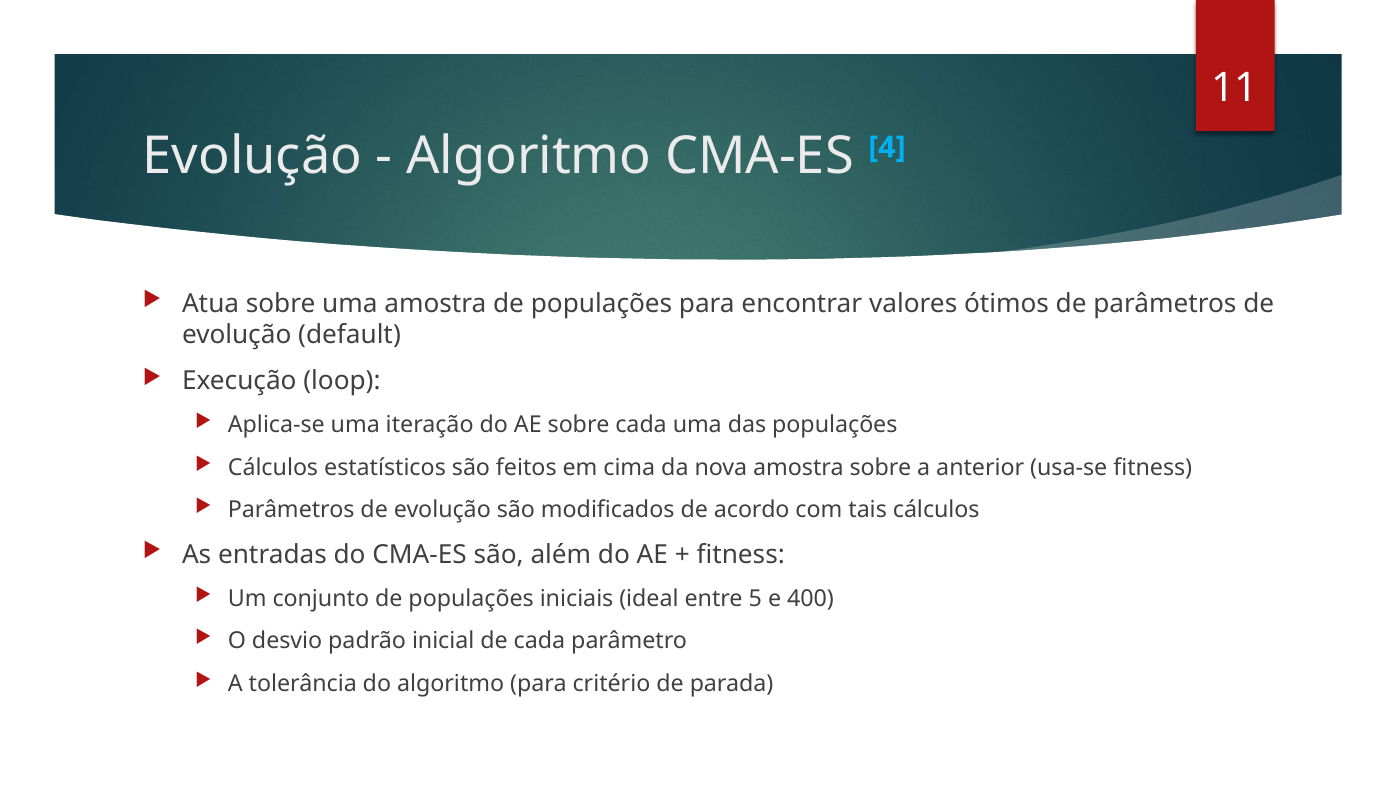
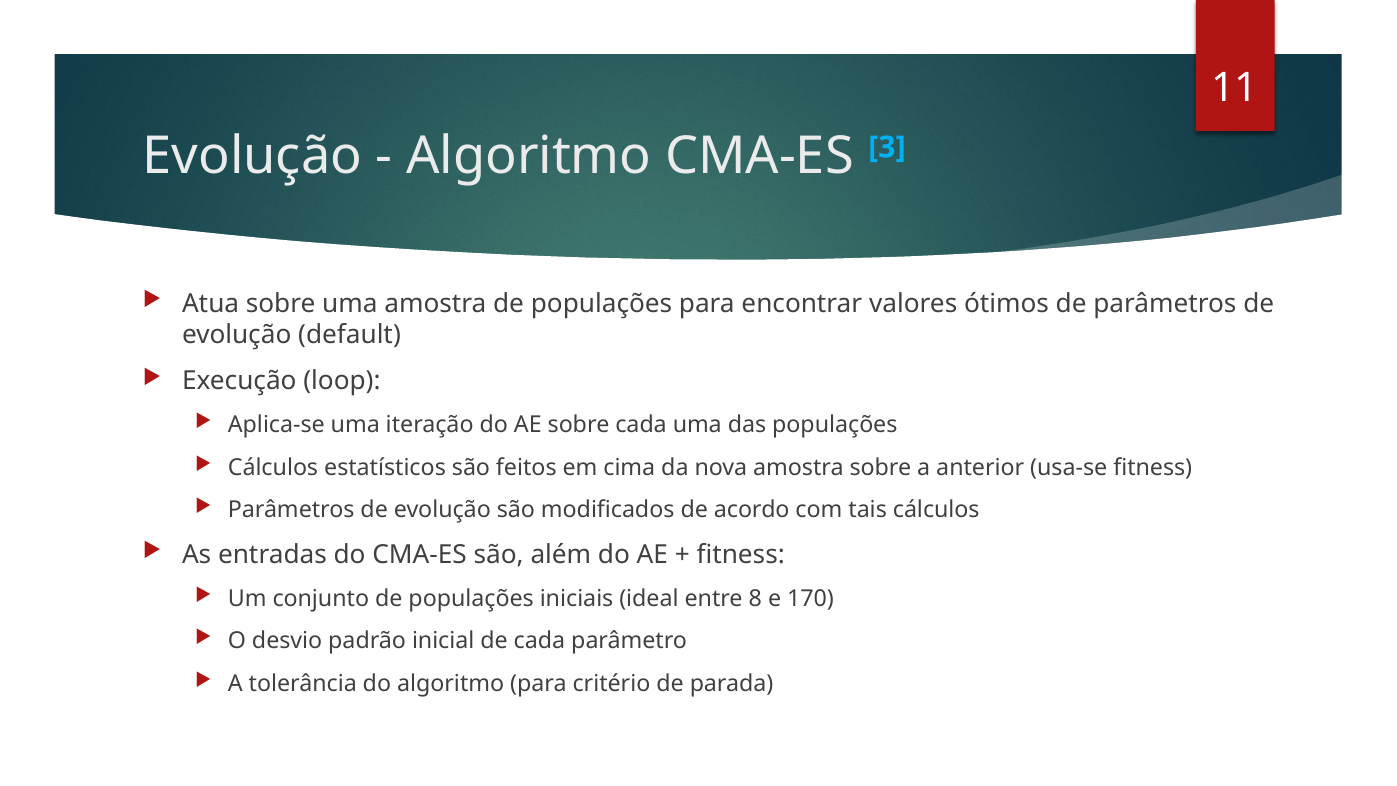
4: 4 -> 3 (887, 147)
5: 5 -> 8 (755, 598)
400: 400 -> 170 (810, 598)
